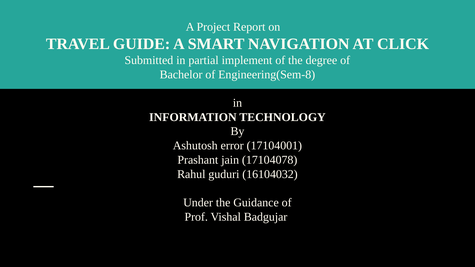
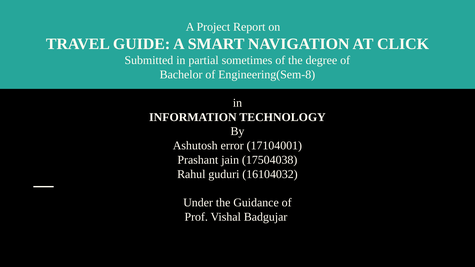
implement: implement -> sometimes (247, 60)
17104078: 17104078 -> 17504038 (270, 160)
